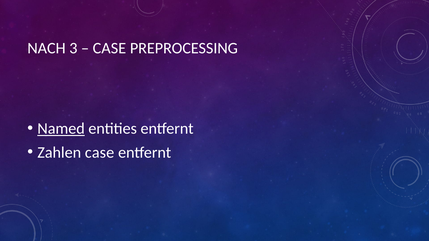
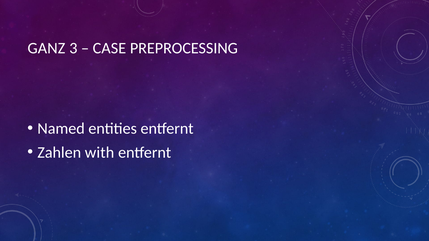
NACH: NACH -> GANZ (46, 48)
Named underline: present -> none (61, 129)
Zahlen case: case -> with (100, 153)
